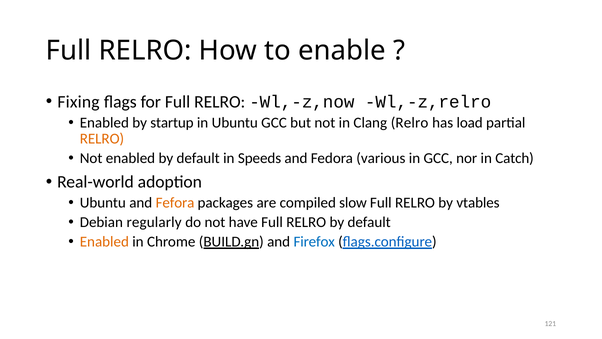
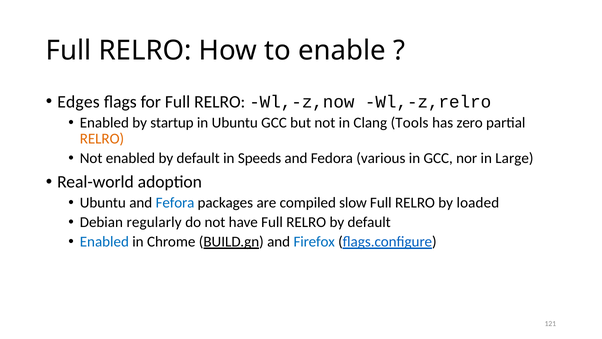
Fixing: Fixing -> Edges (79, 102)
Clang Relro: Relro -> Tools (410, 122)
load: load -> zero (470, 122)
Catch: Catch -> Large (514, 158)
Fefora colour: orange -> blue (175, 203)
vtables: vtables -> loaded (478, 203)
Enabled colour: orange -> blue (104, 242)
